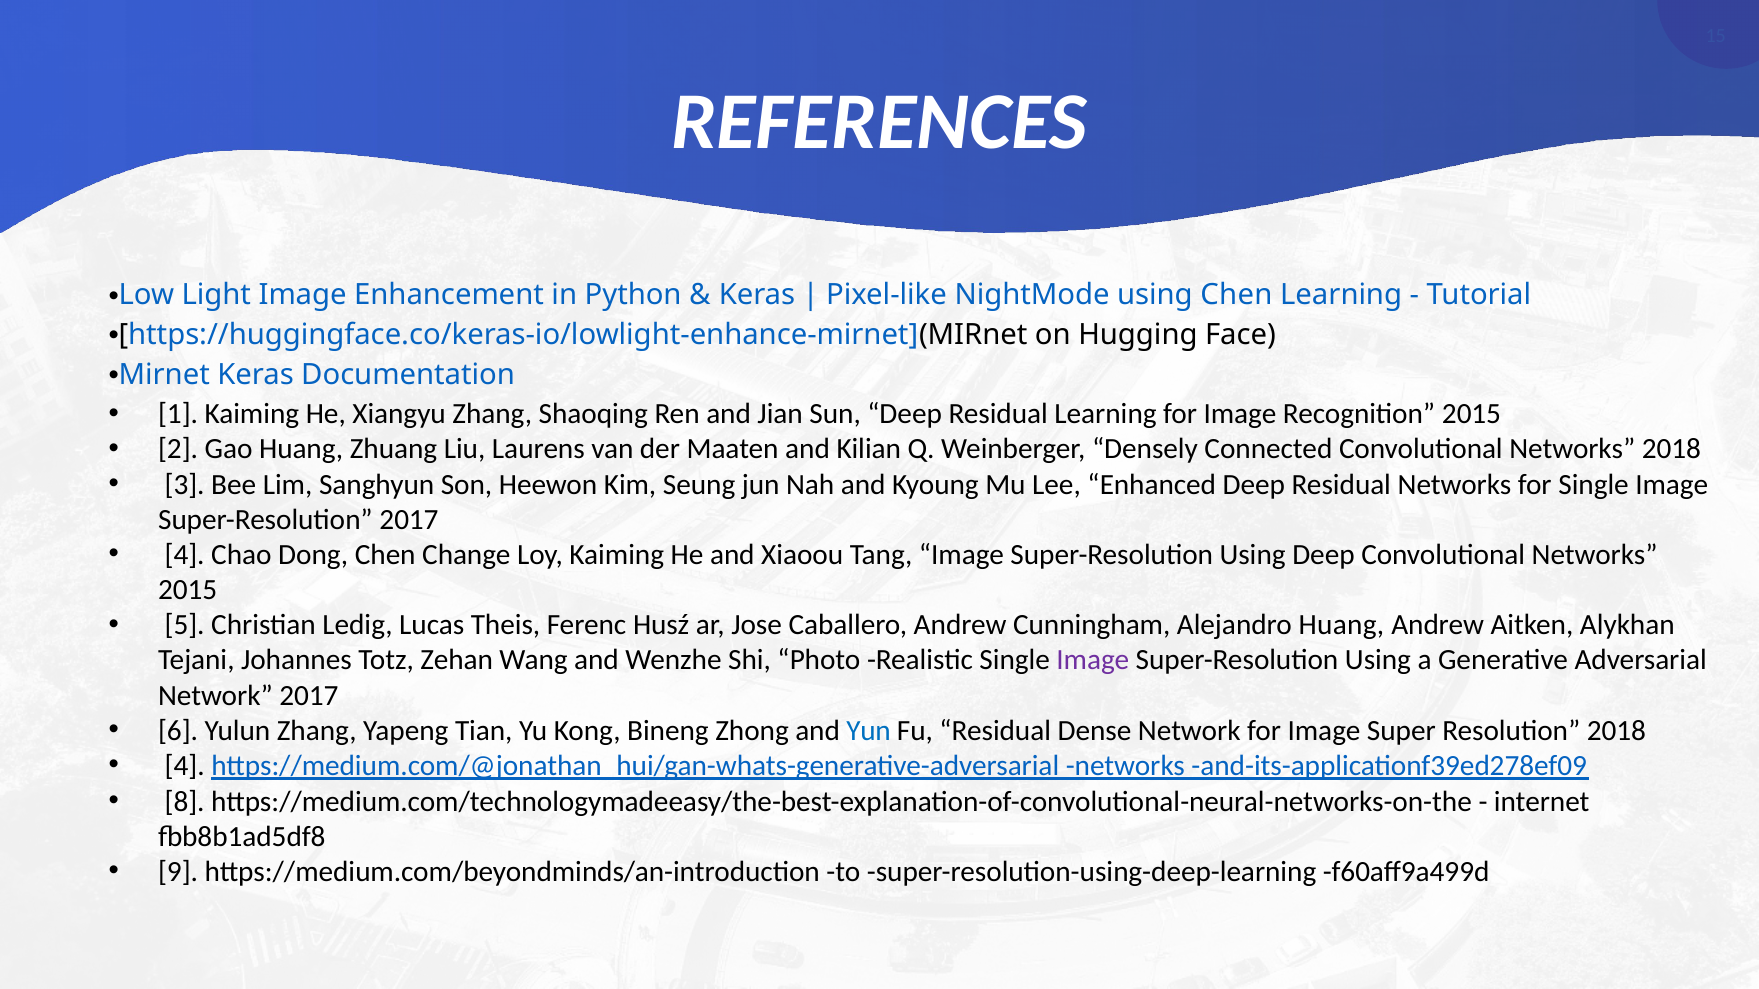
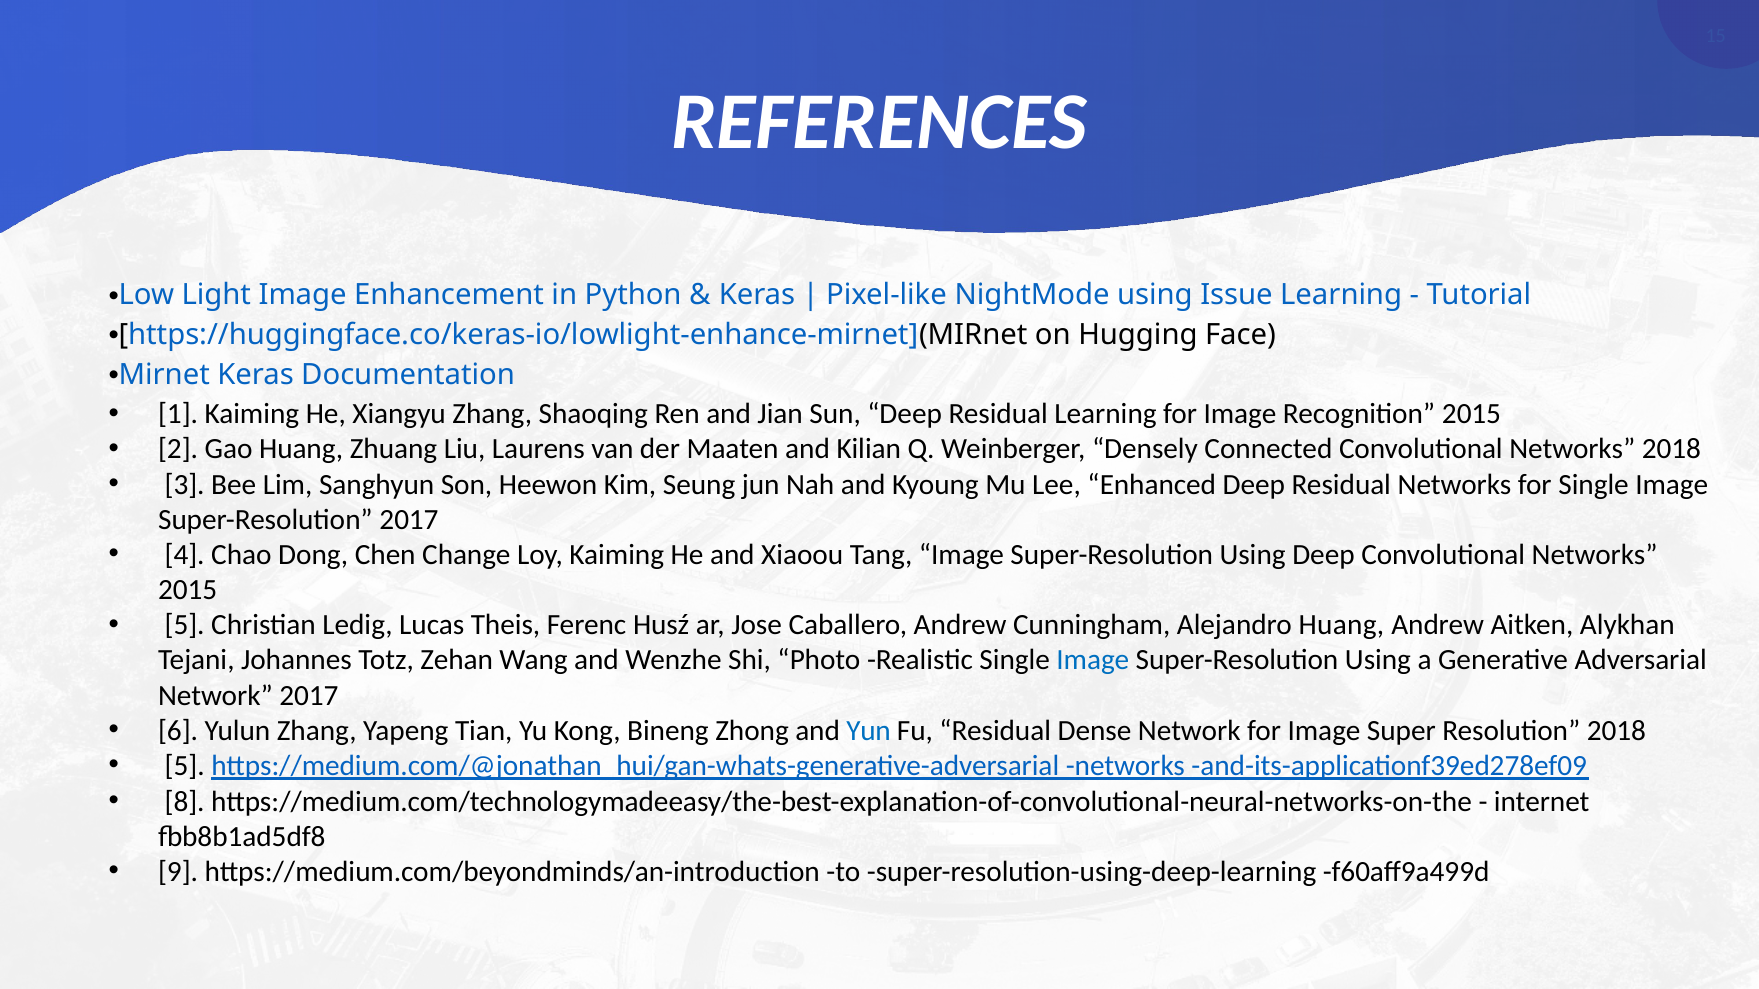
using Chen: Chen -> Issue (1237, 295)
Image colour: purple -> blue (1093, 660)
4: 4 -> 5 (185, 766)
